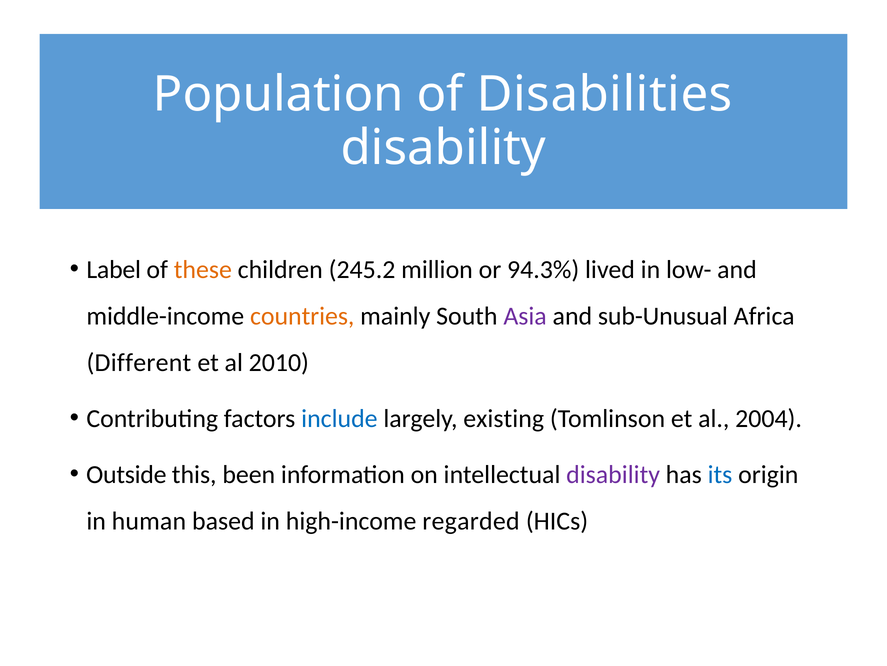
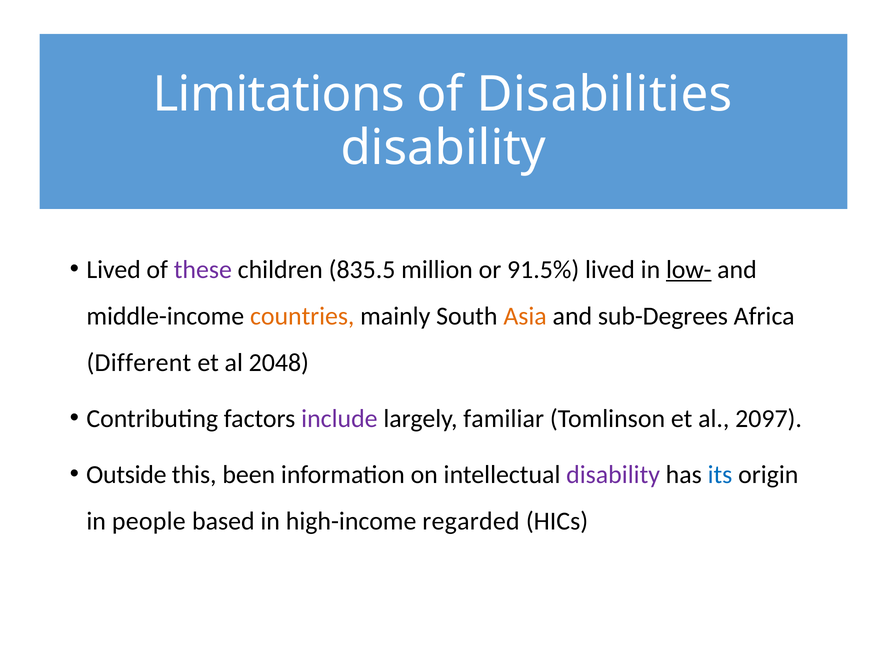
Population: Population -> Limitations (279, 94)
Label: Label -> Lived (114, 269)
these colour: orange -> purple (203, 269)
245.2: 245.2 -> 835.5 (362, 269)
94.3%: 94.3% -> 91.5% (543, 269)
low- underline: none -> present (689, 269)
Asia colour: purple -> orange (525, 316)
sub-Unusual: sub-Unusual -> sub-Degrees (663, 316)
2010: 2010 -> 2048 (279, 362)
include colour: blue -> purple (339, 418)
existing: existing -> familiar (504, 418)
2004: 2004 -> 2097 (769, 418)
human: human -> people (149, 520)
